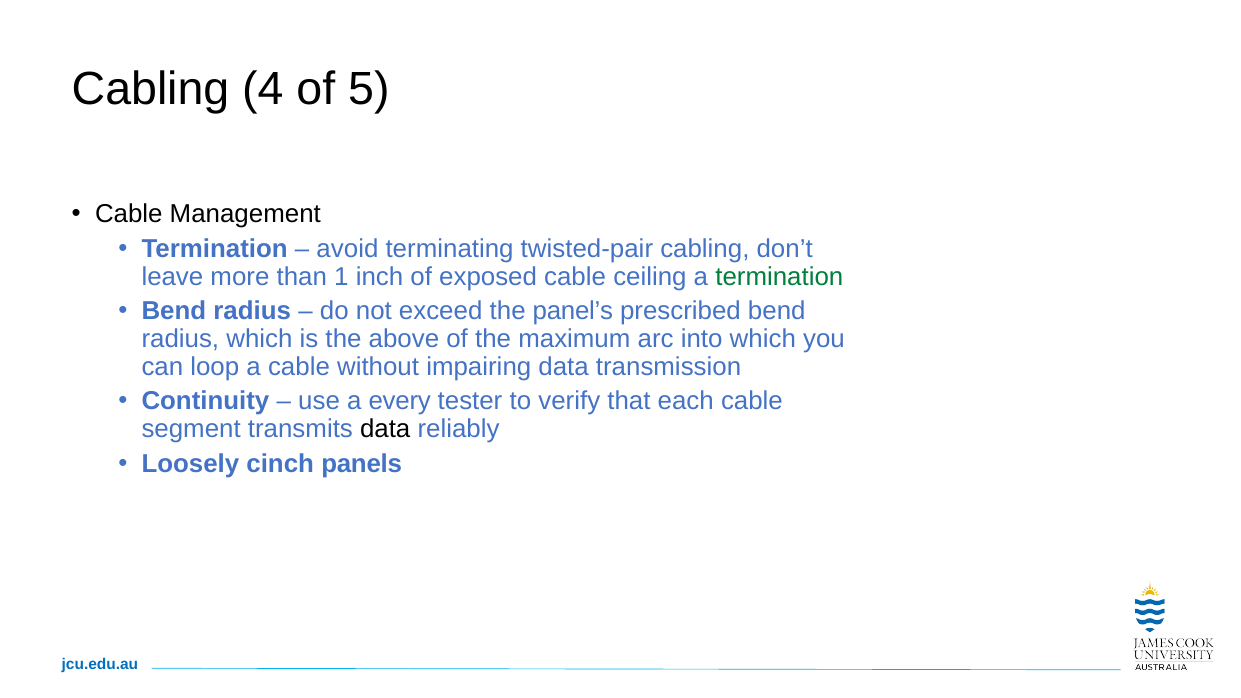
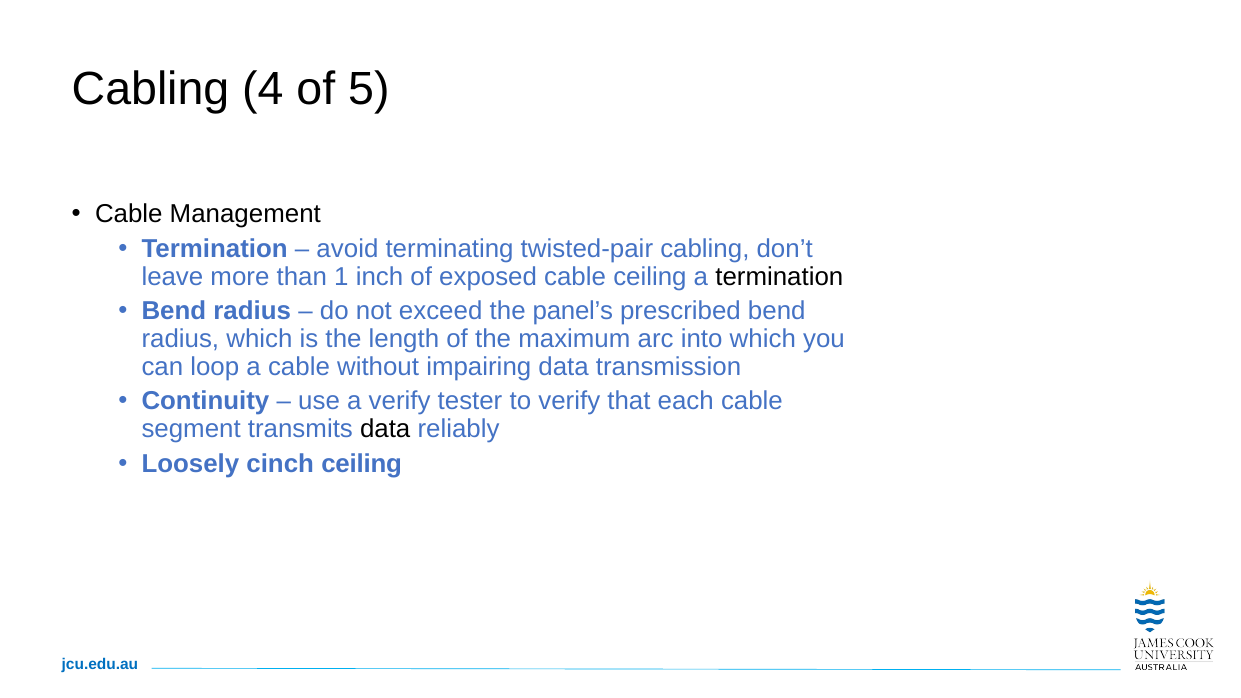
termination colour: green -> black (779, 277)
above: above -> length (404, 339)
a every: every -> verify (400, 401)
cinch panels: panels -> ceiling (362, 464)
